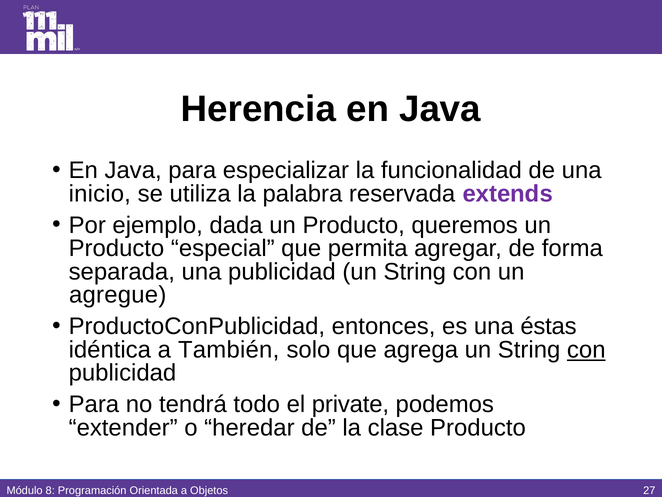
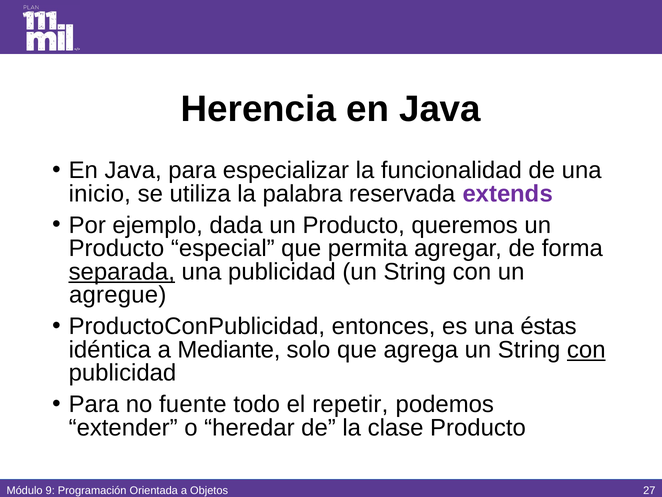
separada underline: none -> present (122, 272)
También: También -> Mediante (229, 349)
tendrá: tendrá -> fuente (193, 404)
private: private -> repetir (350, 404)
8: 8 -> 9 (50, 490)
